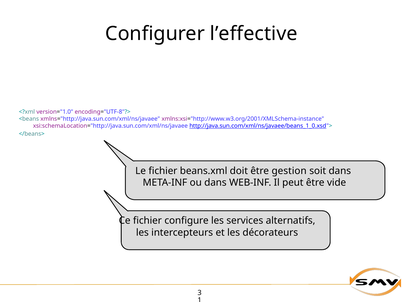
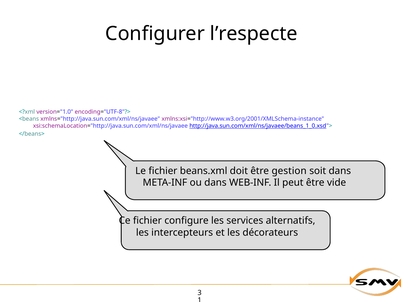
l’effective: l’effective -> l’respecte (254, 34)
